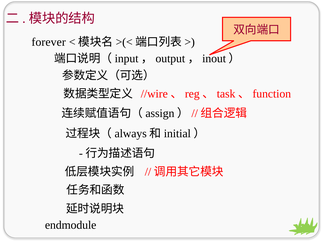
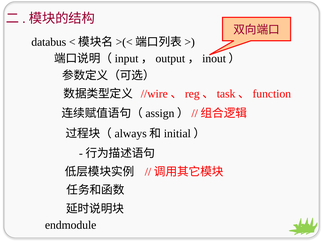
forever: forever -> databus (49, 42)
